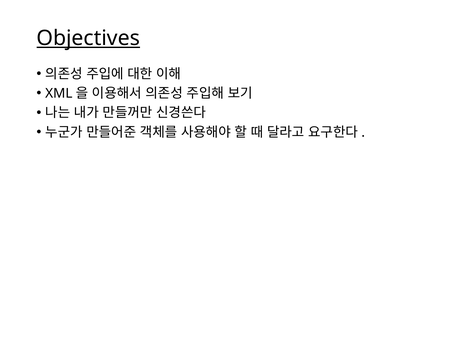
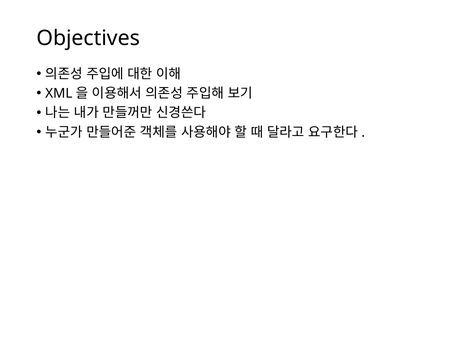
Objectives underline: present -> none (88, 38)
